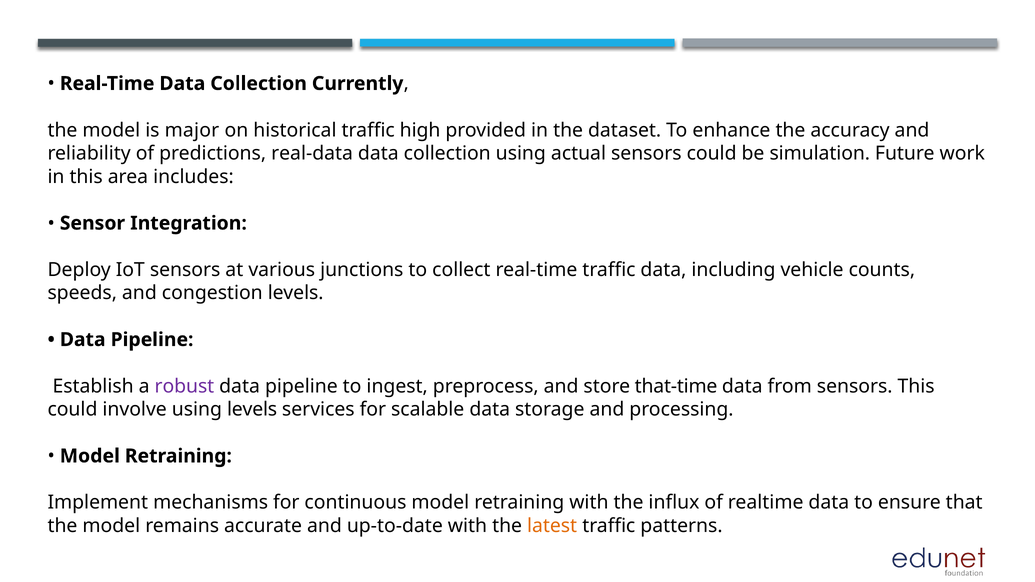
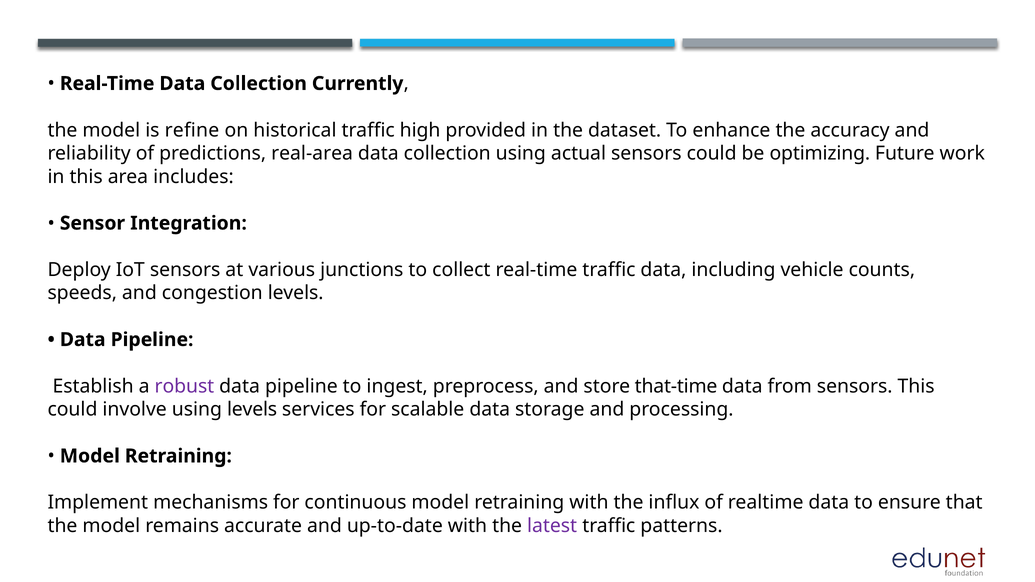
major: major -> refine (192, 130)
real-data: real-data -> real-area (312, 153)
simulation: simulation -> optimizing (820, 153)
latest colour: orange -> purple (552, 526)
